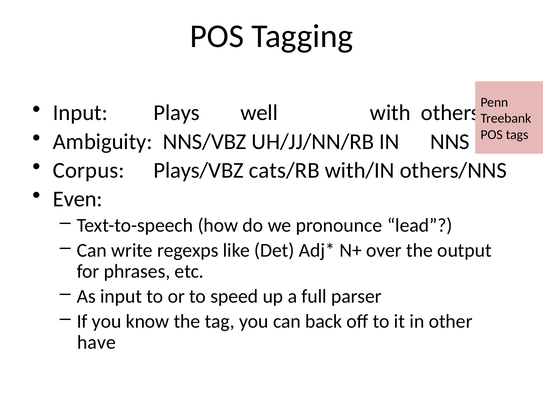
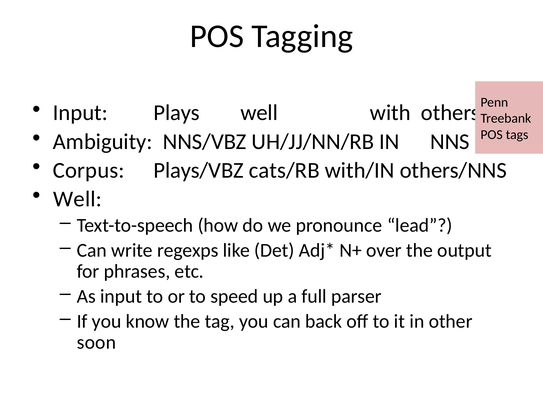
Even: Even -> Well (78, 199)
have: have -> soon (96, 343)
